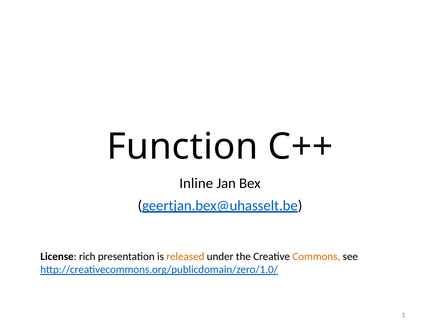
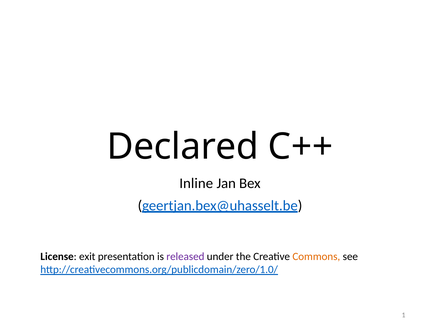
Function: Function -> Declared (183, 147)
rich: rich -> exit (87, 256)
released colour: orange -> purple (185, 256)
